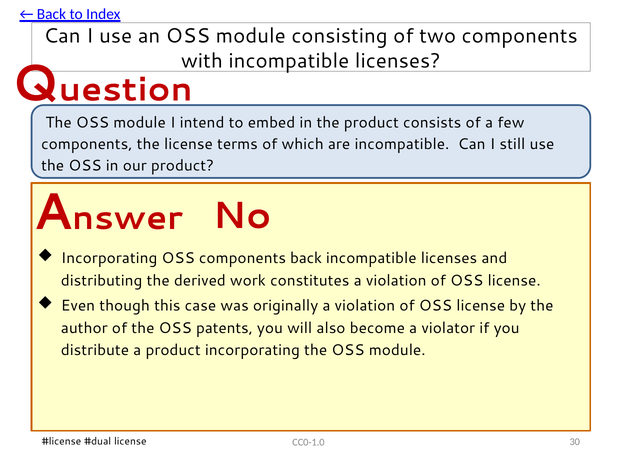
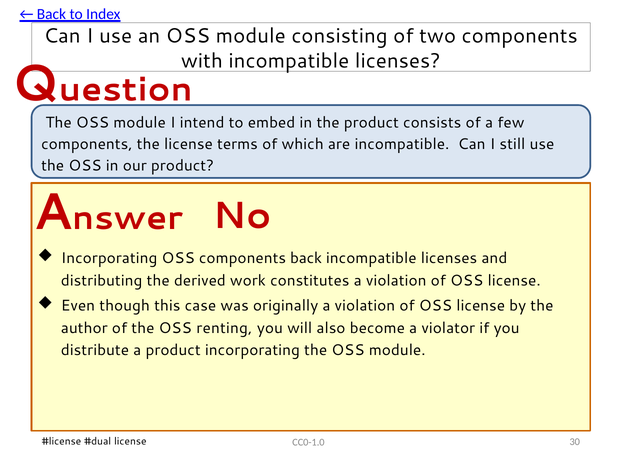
patents: patents -> renting (224, 328)
